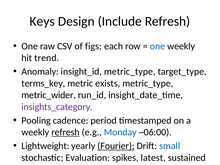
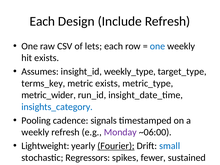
Keys: Keys -> Each (42, 21)
figs: figs -> lets (93, 46)
hit trend: trend -> exists (47, 58)
Anomaly: Anomaly -> Assumes (40, 72)
insight_id metric_type: metric_type -> weekly_type (130, 72)
insights_category colour: purple -> blue (57, 107)
period: period -> signals (104, 120)
refresh underline: present -> none (66, 132)
Monday colour: blue -> purple (120, 132)
Evaluation: Evaluation -> Regressors (88, 158)
latest: latest -> fewer (153, 158)
